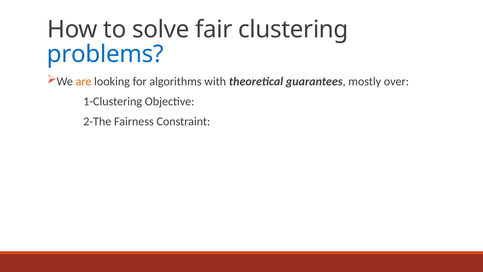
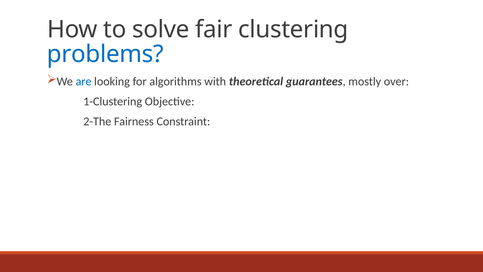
are colour: orange -> blue (84, 81)
